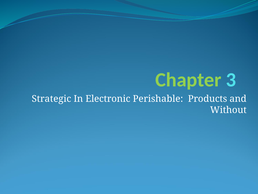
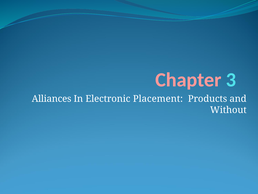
Chapter colour: light green -> pink (188, 80)
Strategic: Strategic -> Alliances (52, 99)
Perishable: Perishable -> Placement (158, 99)
